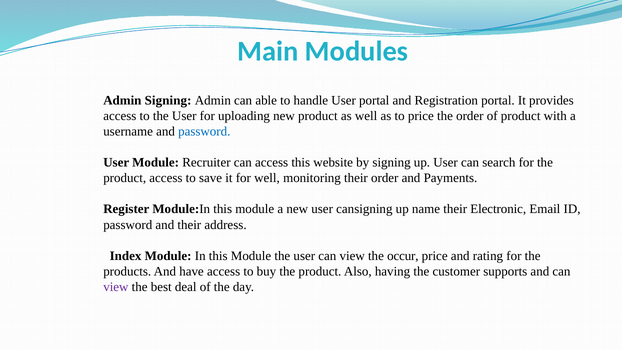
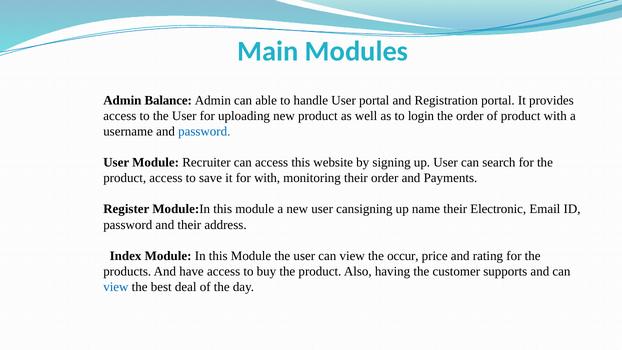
Admin Signing: Signing -> Balance (168, 100)
to price: price -> login (421, 116)
for well: well -> with (267, 178)
view colour: purple -> blue (116, 287)
